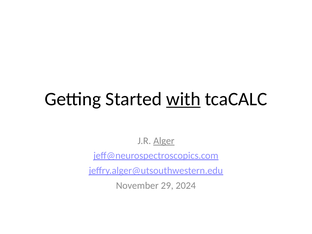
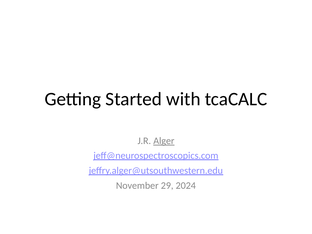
with underline: present -> none (183, 99)
